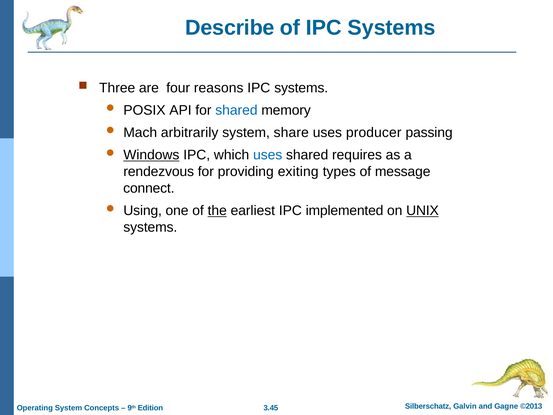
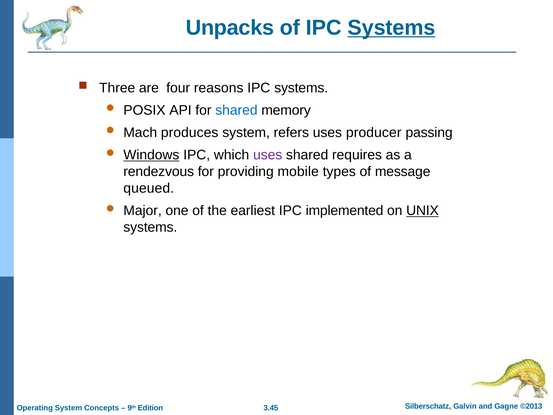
Describe: Describe -> Unpacks (230, 28)
Systems underline: none -> present (392, 28)
arbitrarily: arbitrarily -> produces (190, 133)
share: share -> refers (291, 133)
uses colour: blue -> purple (268, 155)
exiting: exiting -> mobile (298, 172)
connect: connect -> queued (149, 188)
Using: Using -> Major (143, 211)
the underline: present -> none (217, 211)
